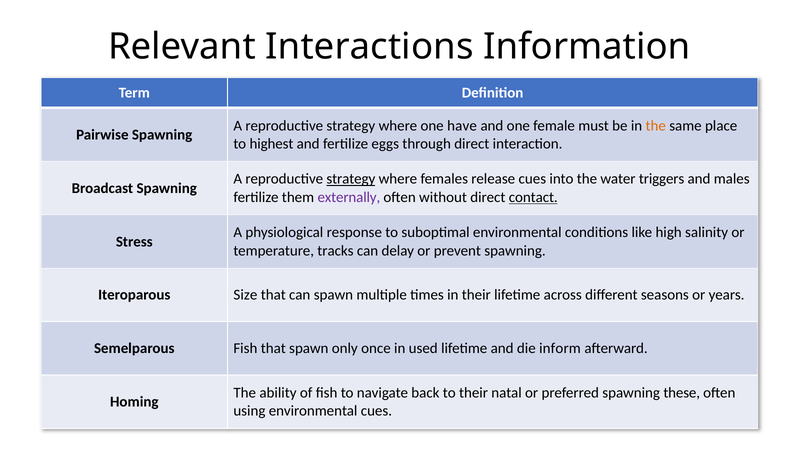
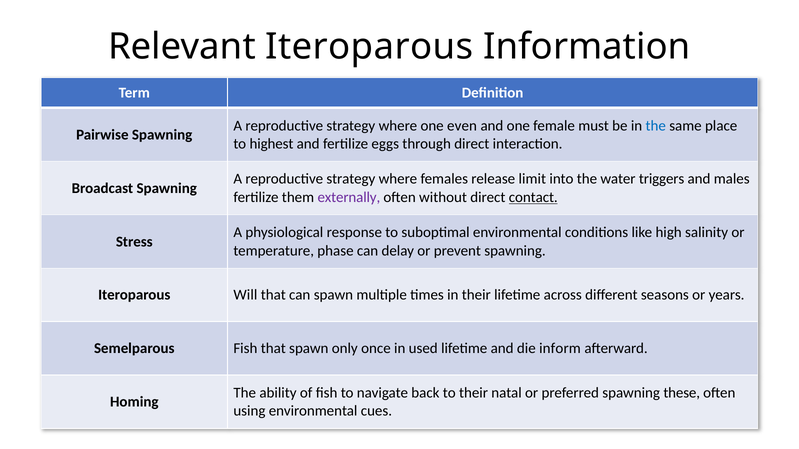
Relevant Interactions: Interactions -> Iteroparous (369, 47)
have: have -> even (462, 126)
the colour: orange -> blue (656, 126)
strategy underline: present -> none (351, 179)
release cues: cues -> limit (532, 179)
tracks: tracks -> phase (335, 251)
Size: Size -> Will (245, 295)
